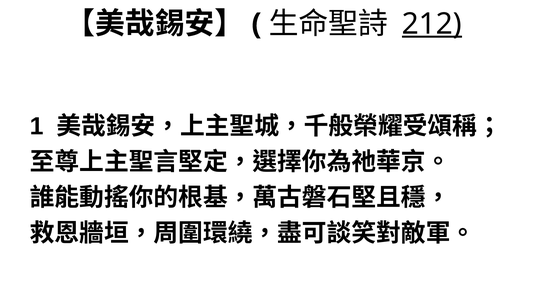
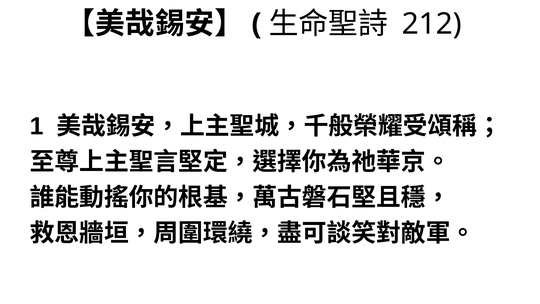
212 underline: present -> none (432, 24)
